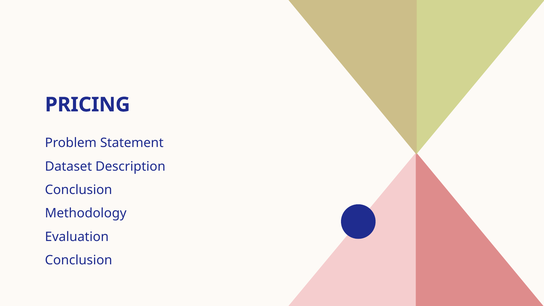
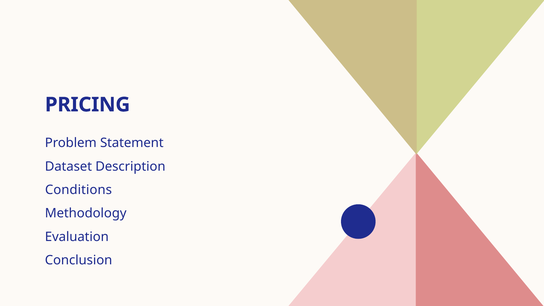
Conclusion: Conclusion -> Conditions (78, 190)
